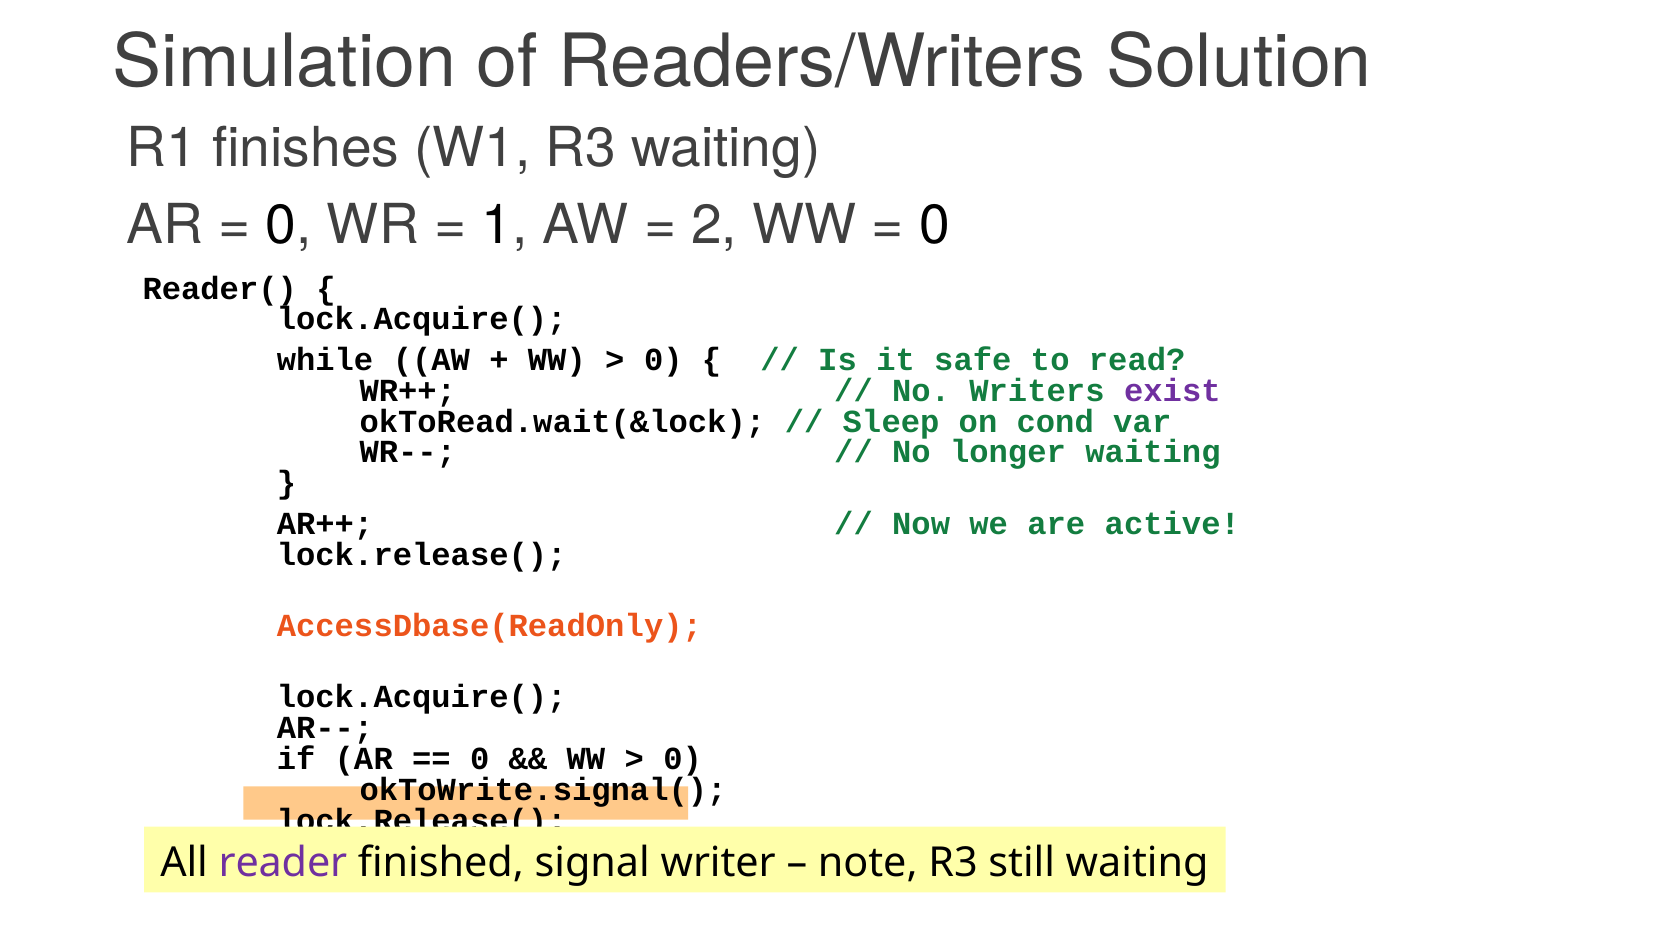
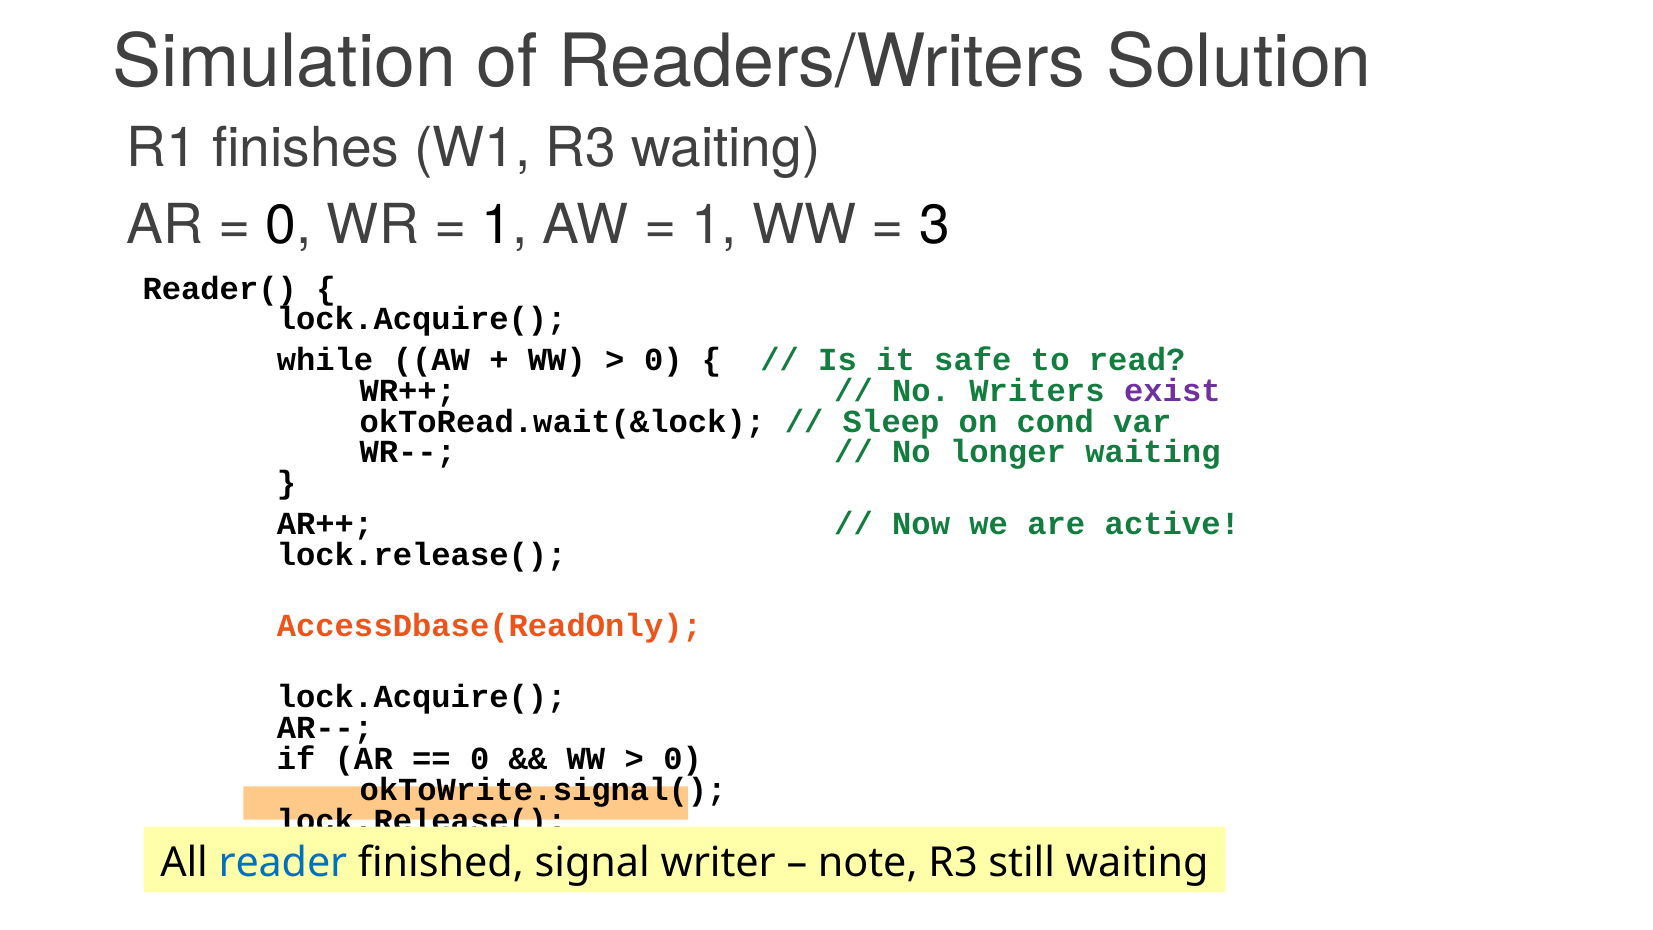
2: 2 -> 1 (714, 226)
0: 0 -> 3 (935, 226)
reader colour: purple -> blue (283, 862)
